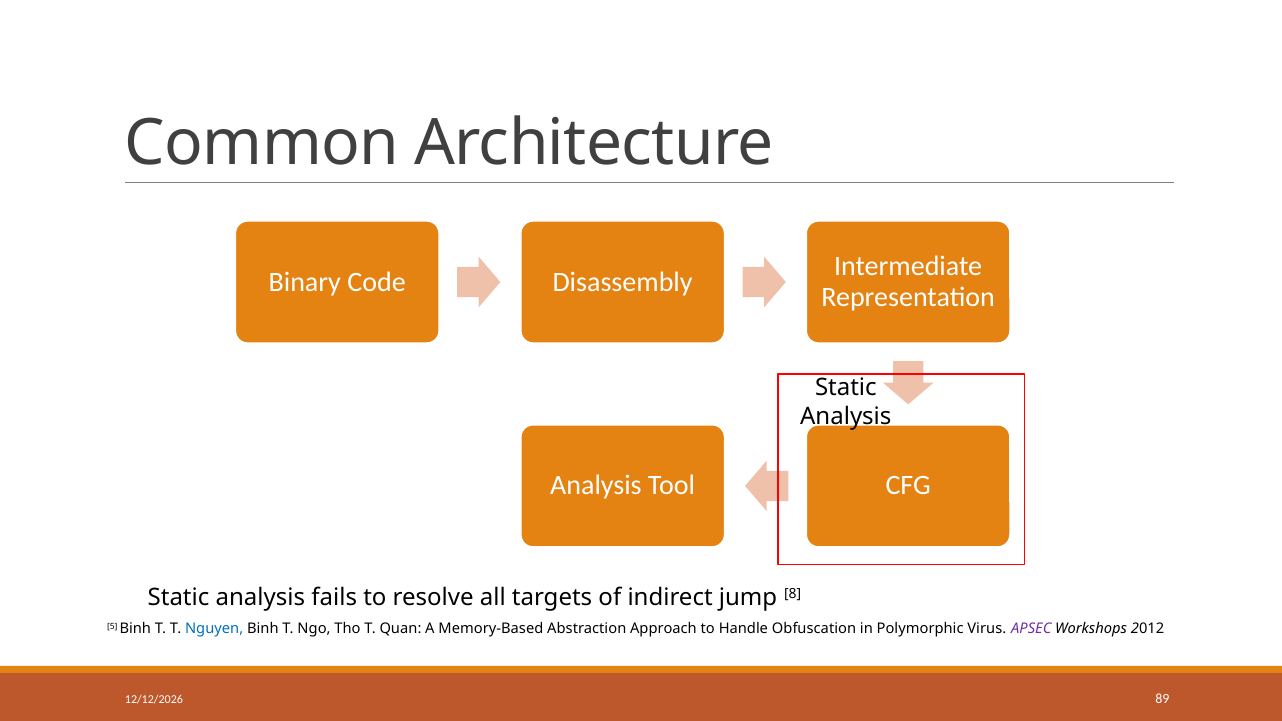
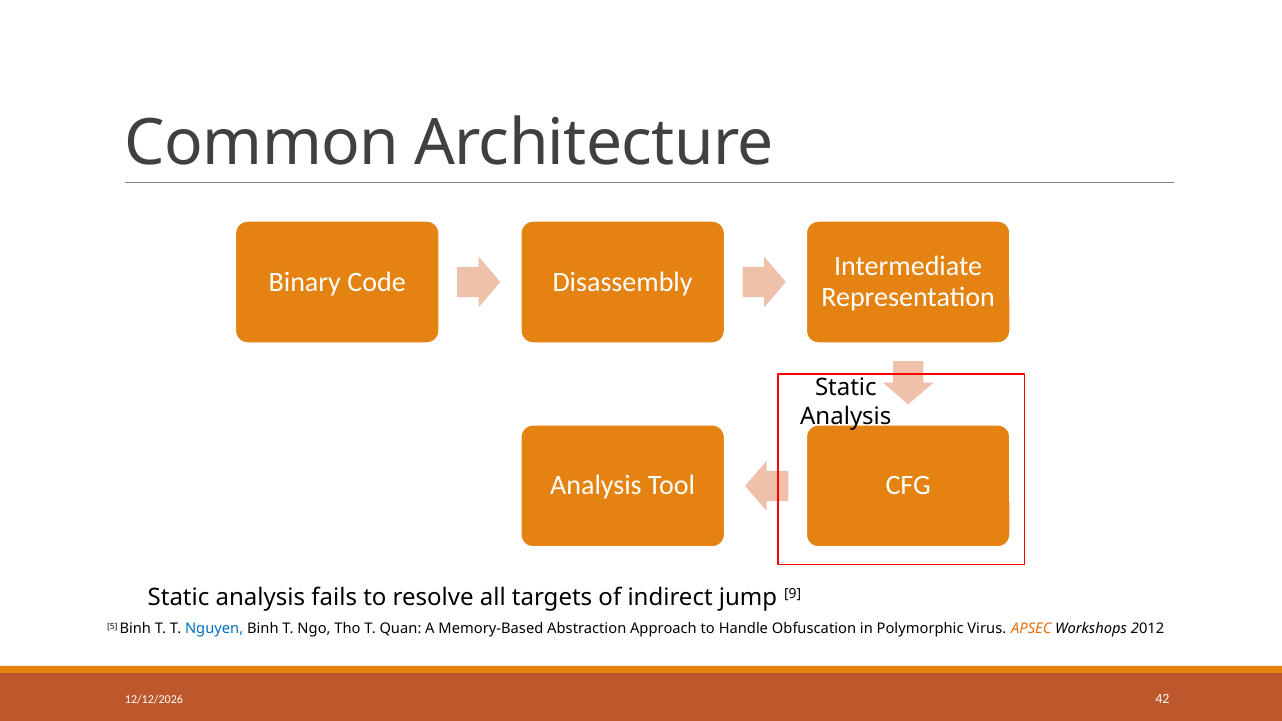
8: 8 -> 9 (793, 594)
APSEC colour: purple -> orange (1031, 629)
89: 89 -> 42 (1162, 699)
